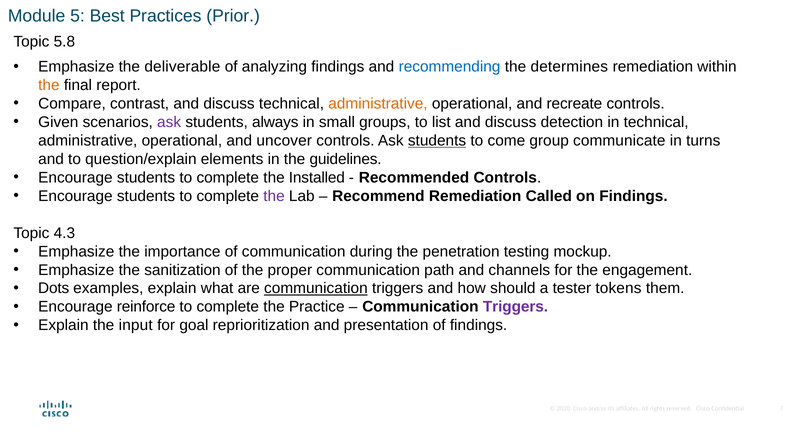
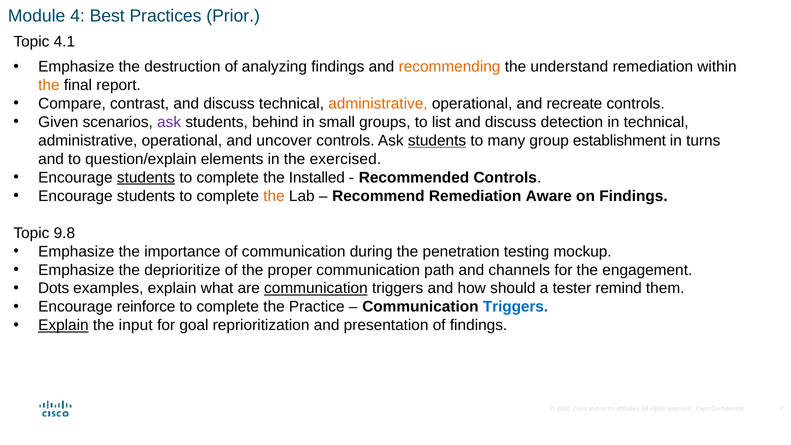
5: 5 -> 4 (78, 16)
5.8: 5.8 -> 4.1 (64, 42)
deliverable: deliverable -> destruction (182, 67)
recommending colour: blue -> orange (450, 67)
determines: determines -> understand (569, 67)
always: always -> behind (275, 122)
come: come -> many (506, 141)
communicate: communicate -> establishment (619, 141)
guidelines: guidelines -> exercised (345, 159)
students underline: none -> present (146, 178)
the colour: purple -> orange (274, 196)
Called: Called -> Aware (549, 196)
4.3: 4.3 -> 9.8 (64, 233)
sanitization: sanitization -> deprioritize (182, 270)
tokens: tokens -> remind (619, 288)
Triggers colour: purple -> blue (516, 307)
Explain underline: none -> present (63, 325)
